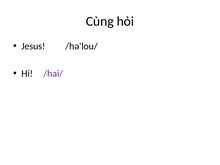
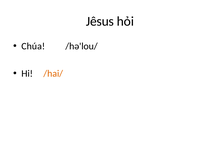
Cùng: Cùng -> Jêsus (100, 21)
Jesus: Jesus -> Chúa (33, 46)
/hai/ colour: purple -> orange (53, 74)
